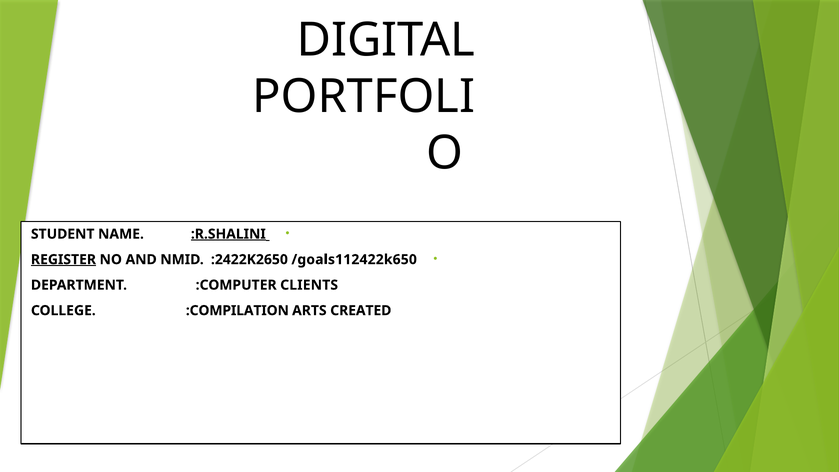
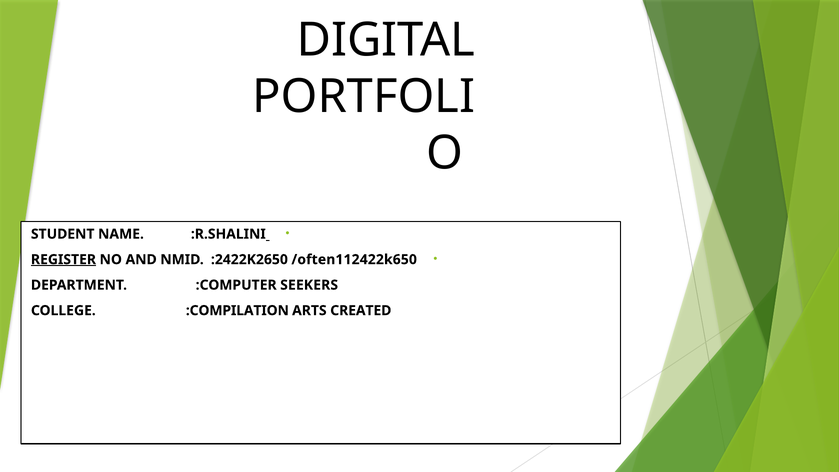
:R.SHALINI underline: present -> none (228, 234)
/goals112422k650: /goals112422k650 -> /often112422k650 (354, 260)
CLIENTS: CLIENTS -> SEEKERS (309, 285)
